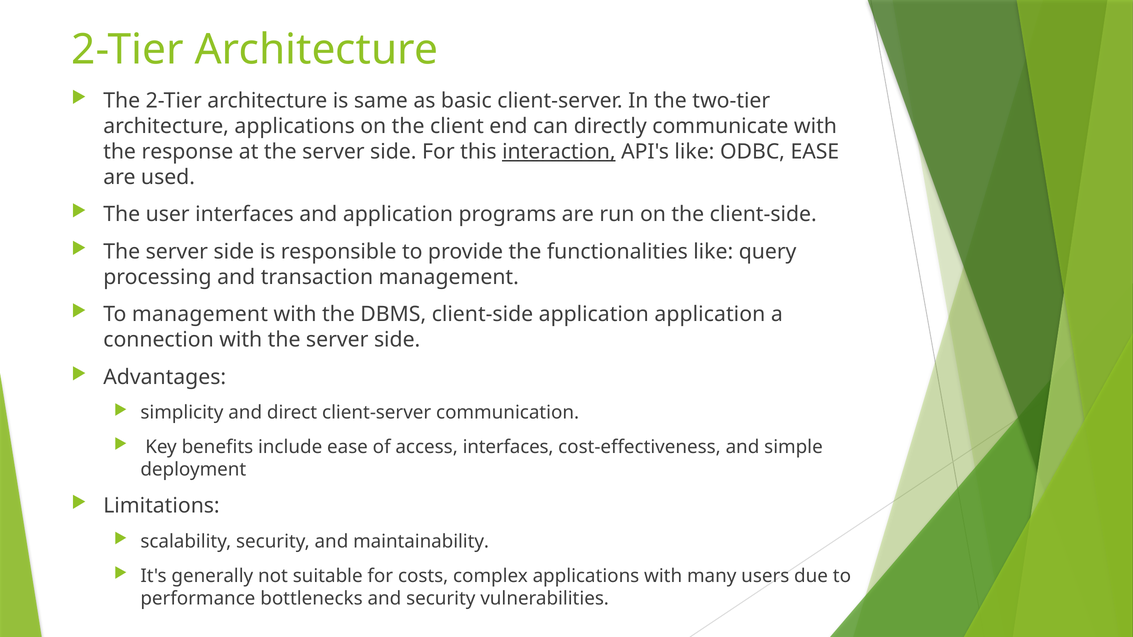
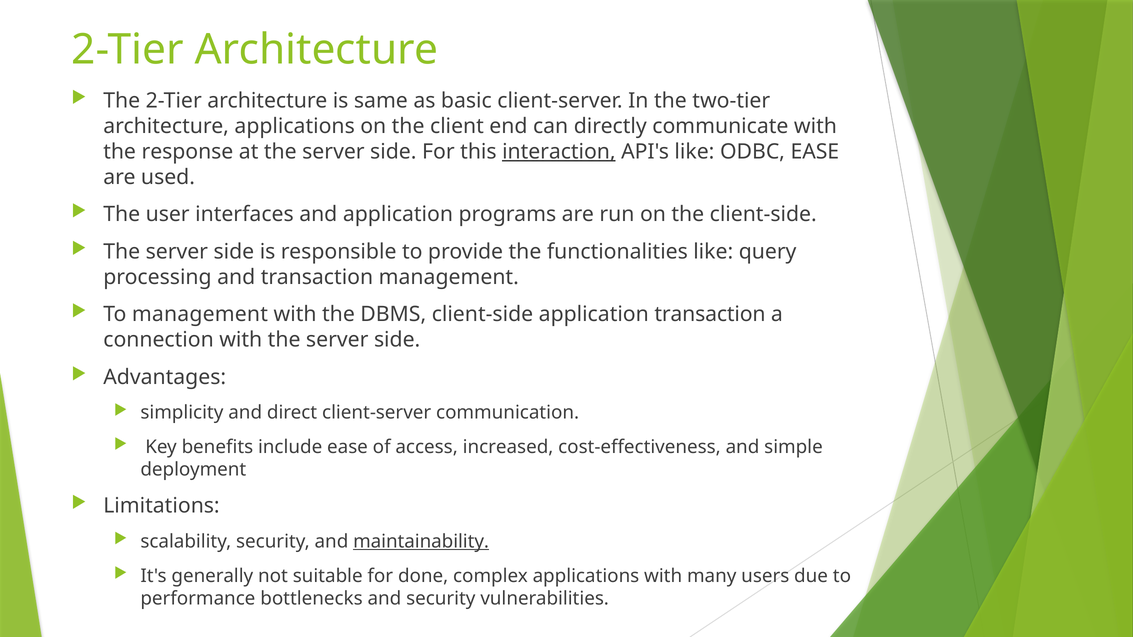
application application: application -> transaction (710, 314)
access interfaces: interfaces -> increased (508, 447)
maintainability underline: none -> present (421, 542)
costs: costs -> done (423, 576)
